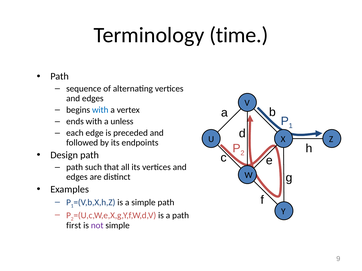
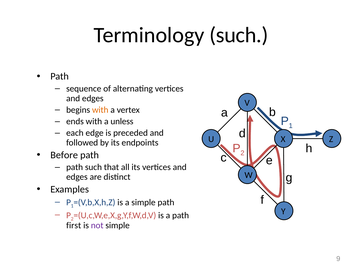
Terminology time: time -> such (239, 35)
with colour: blue -> orange (100, 110)
Design: Design -> Before (64, 155)
